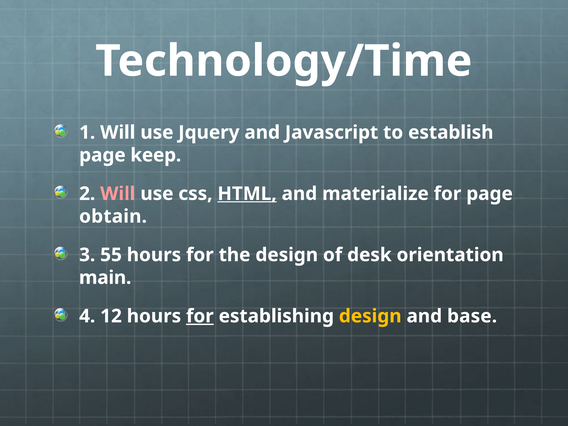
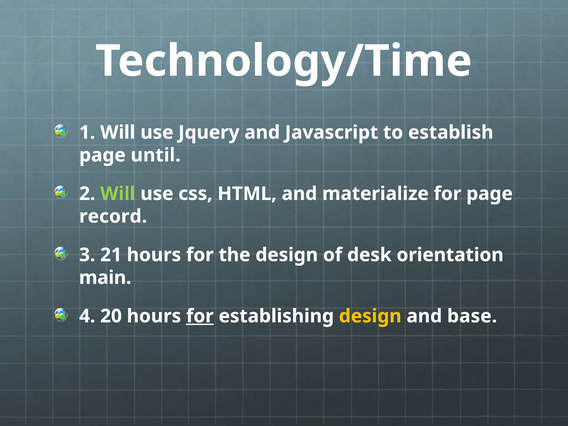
keep: keep -> until (156, 155)
Will colour: pink -> light green (118, 194)
HTML underline: present -> none (247, 194)
obtain: obtain -> record (113, 216)
55: 55 -> 21 (111, 255)
12: 12 -> 20 (111, 316)
